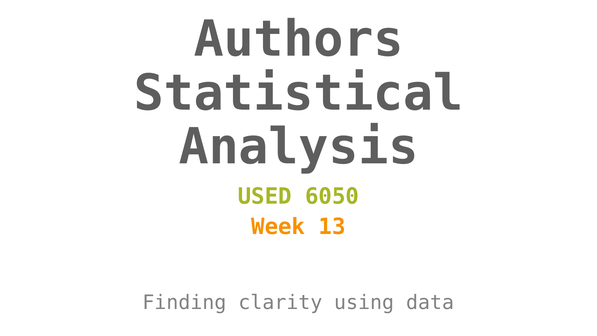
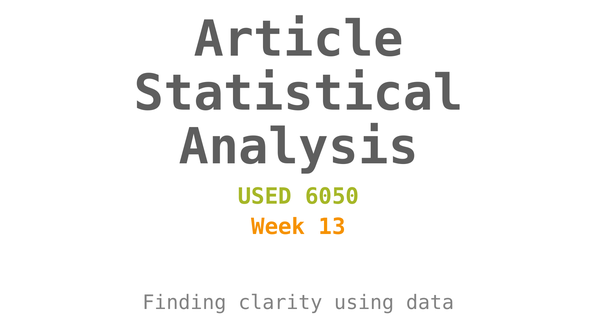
Authors: Authors -> Article (299, 40)
